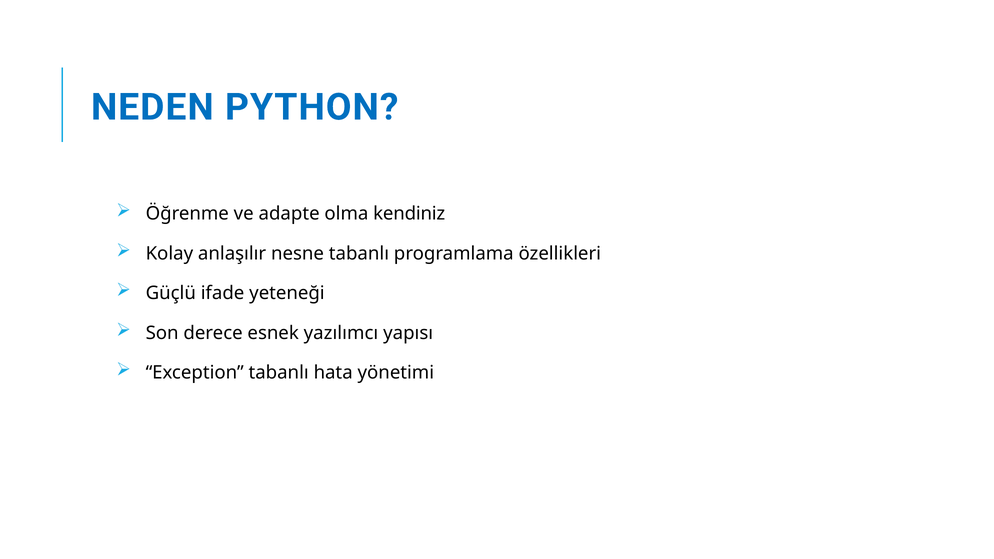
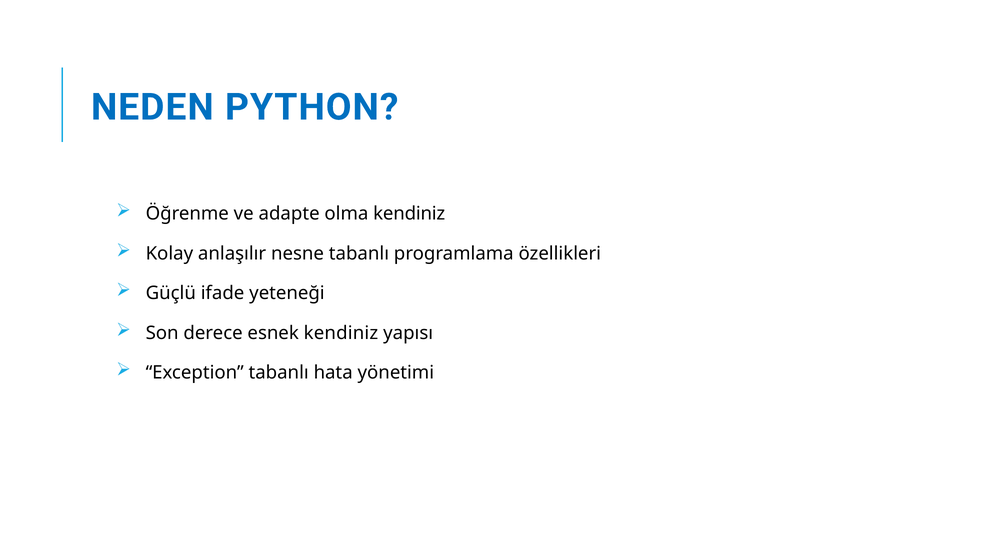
esnek yazılımcı: yazılımcı -> kendiniz (341, 333)
